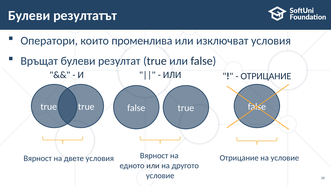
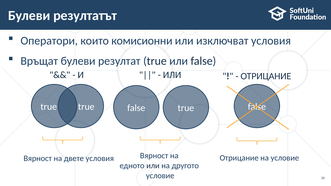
променлива: променлива -> комисионни (142, 41)
